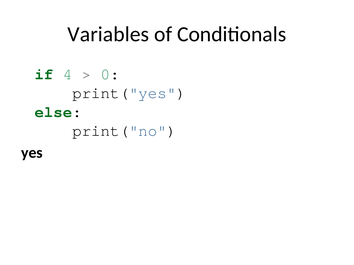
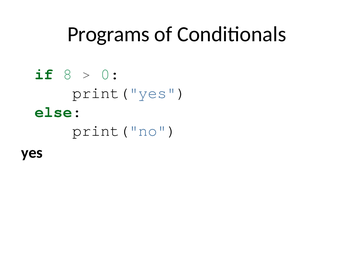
Variables: Variables -> Programs (108, 34)
4: 4 -> 8 (68, 74)
